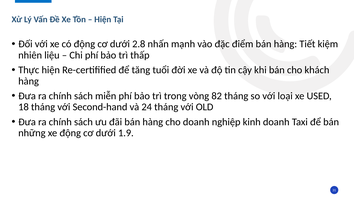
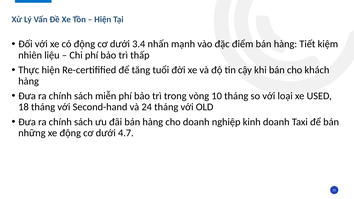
2.8: 2.8 -> 3.4 (139, 44)
82: 82 -> 10 (217, 96)
1.9: 1.9 -> 4.7 (126, 133)
